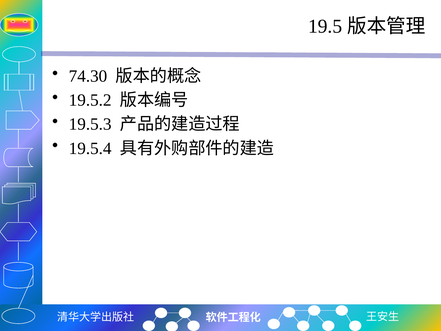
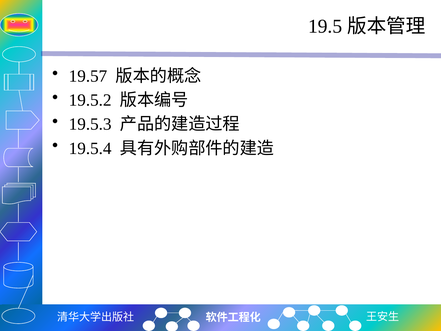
74.30: 74.30 -> 19.57 (88, 76)
